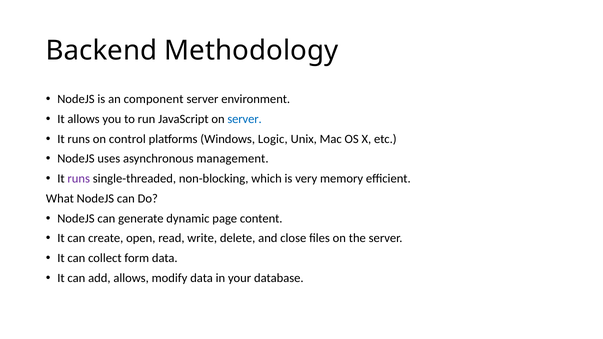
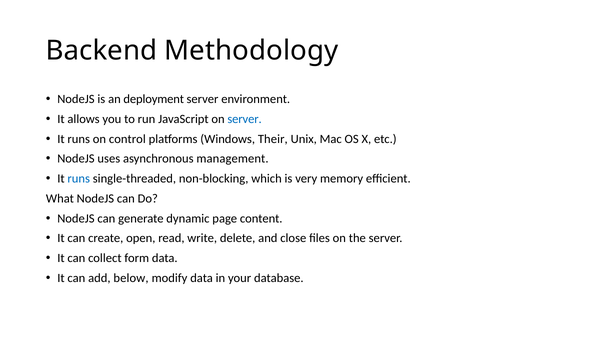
component: component -> deployment (154, 99)
Logic: Logic -> Their (273, 139)
runs colour: purple -> blue (79, 179)
add allows: allows -> below (131, 278)
